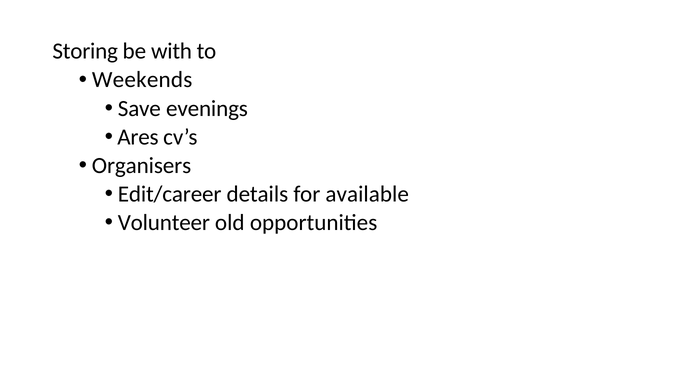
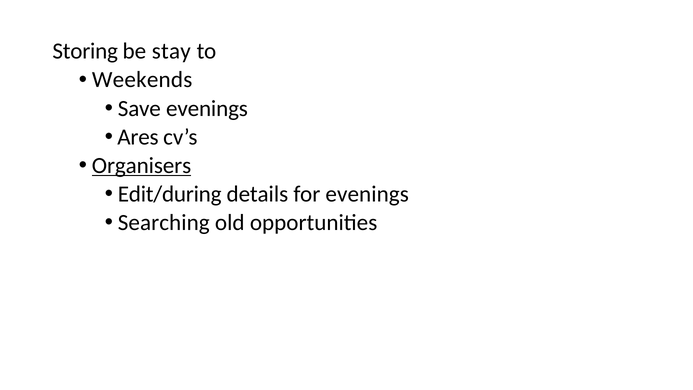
with: with -> stay (171, 51)
Organisers underline: none -> present (141, 165)
Edit/career: Edit/career -> Edit/during (170, 194)
for available: available -> evenings (367, 194)
Volunteer: Volunteer -> Searching (164, 223)
